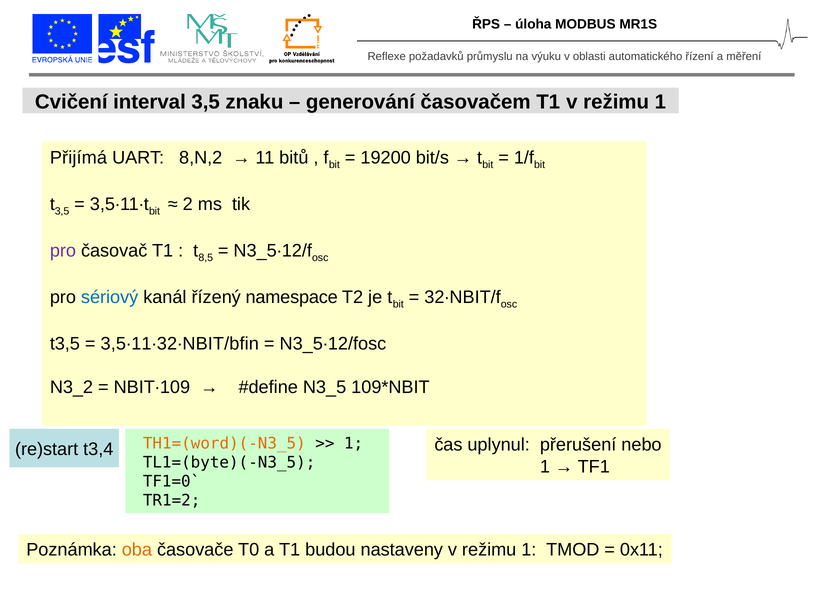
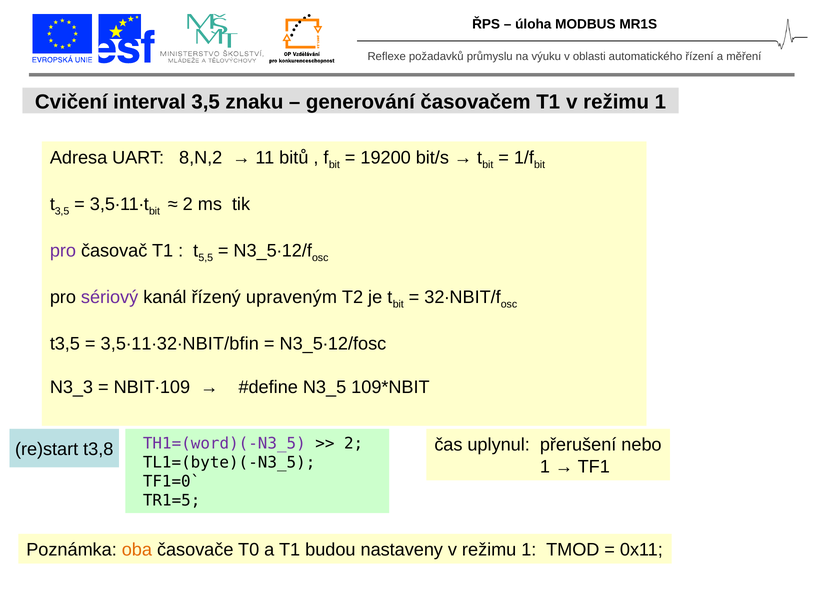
Přijímá: Přijímá -> Adresa (79, 158)
8,5: 8,5 -> 5,5 (206, 258)
sériový colour: blue -> purple (110, 297)
namespace: namespace -> upraveným (291, 297)
N3_2: N3_2 -> N3_3 (71, 387)
TH1=(word)(-N3_5 colour: orange -> purple (224, 443)
1: 1 -> 2 (354, 443)
t3,4: t3,4 -> t3,8 (98, 449)
TR1=2: TR1=2 -> TR1=5 (172, 500)
